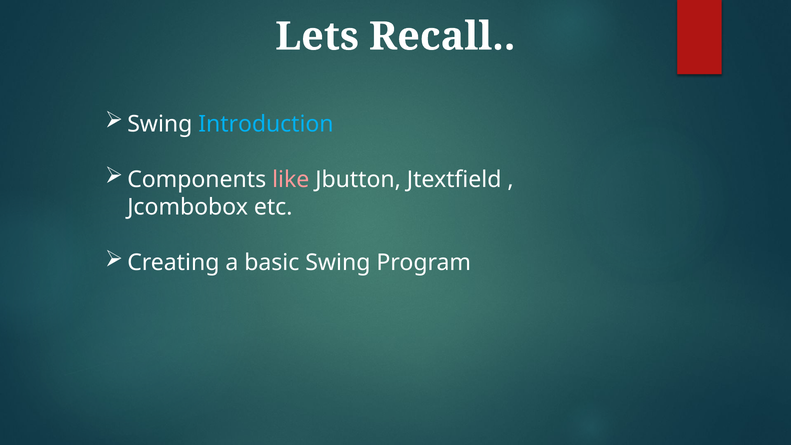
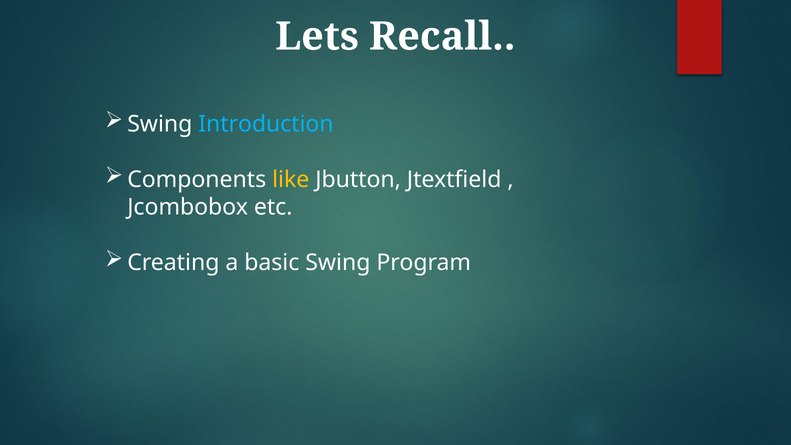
like colour: pink -> yellow (291, 179)
